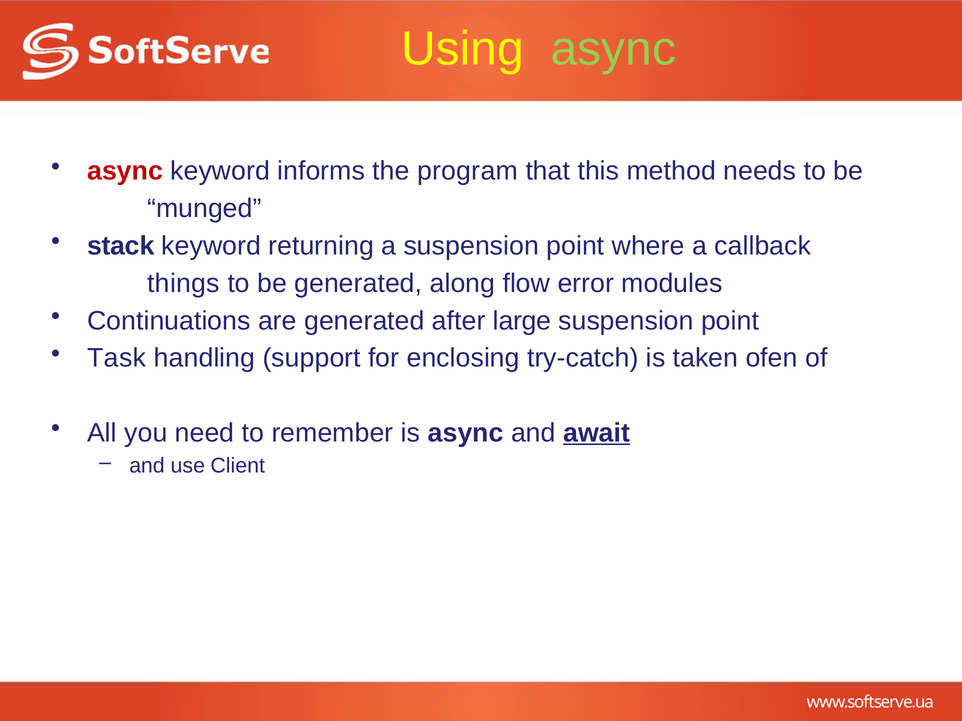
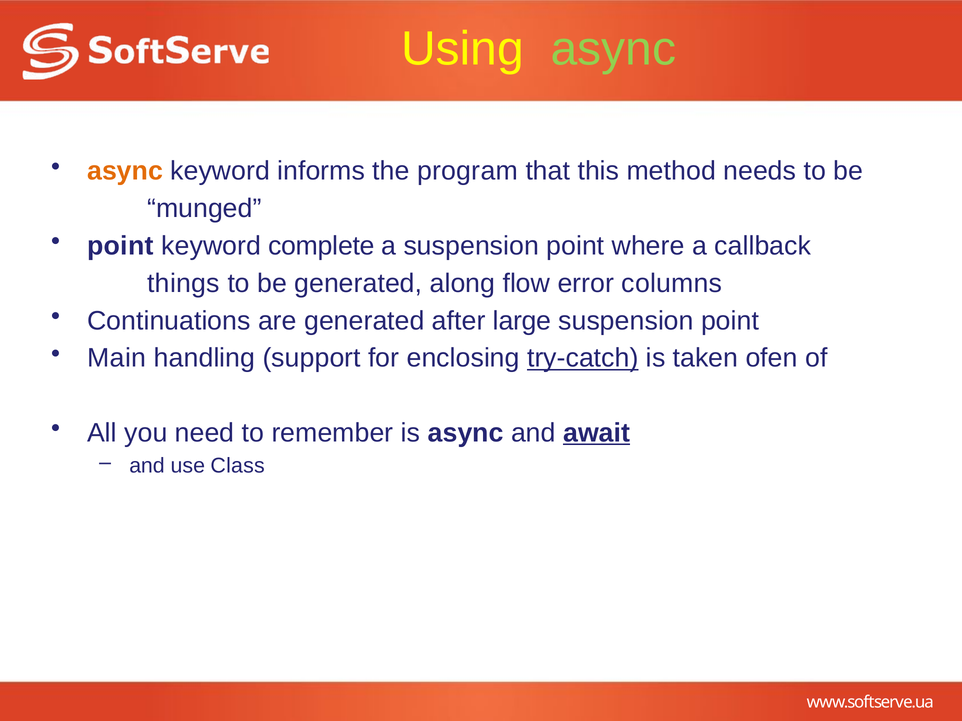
async colour: red -> orange (125, 171)
stack: stack -> point (120, 246)
returning: returning -> complete (321, 246)
modules: modules -> columns (672, 284)
Task: Task -> Main (117, 358)
try-catch underline: none -> present (583, 358)
Client: Client -> Class (238, 466)
